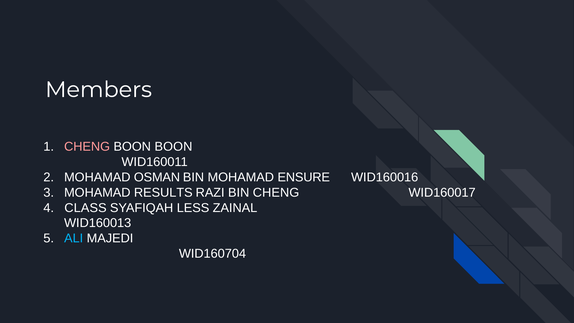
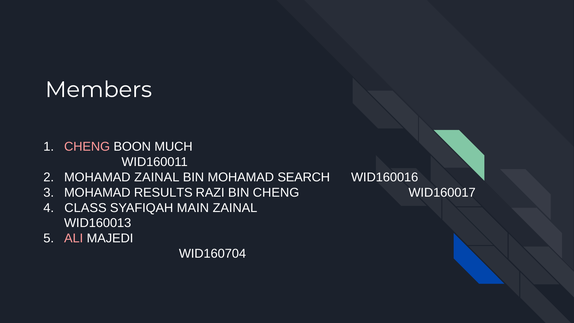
BOON BOON: BOON -> MUCH (174, 147)
MOHAMAD OSMAN: OSMAN -> ZAINAL (157, 177)
ENSURE: ENSURE -> SEARCH (304, 177)
LESS: LESS -> MAIN (193, 208)
ALI colour: light blue -> pink (74, 238)
